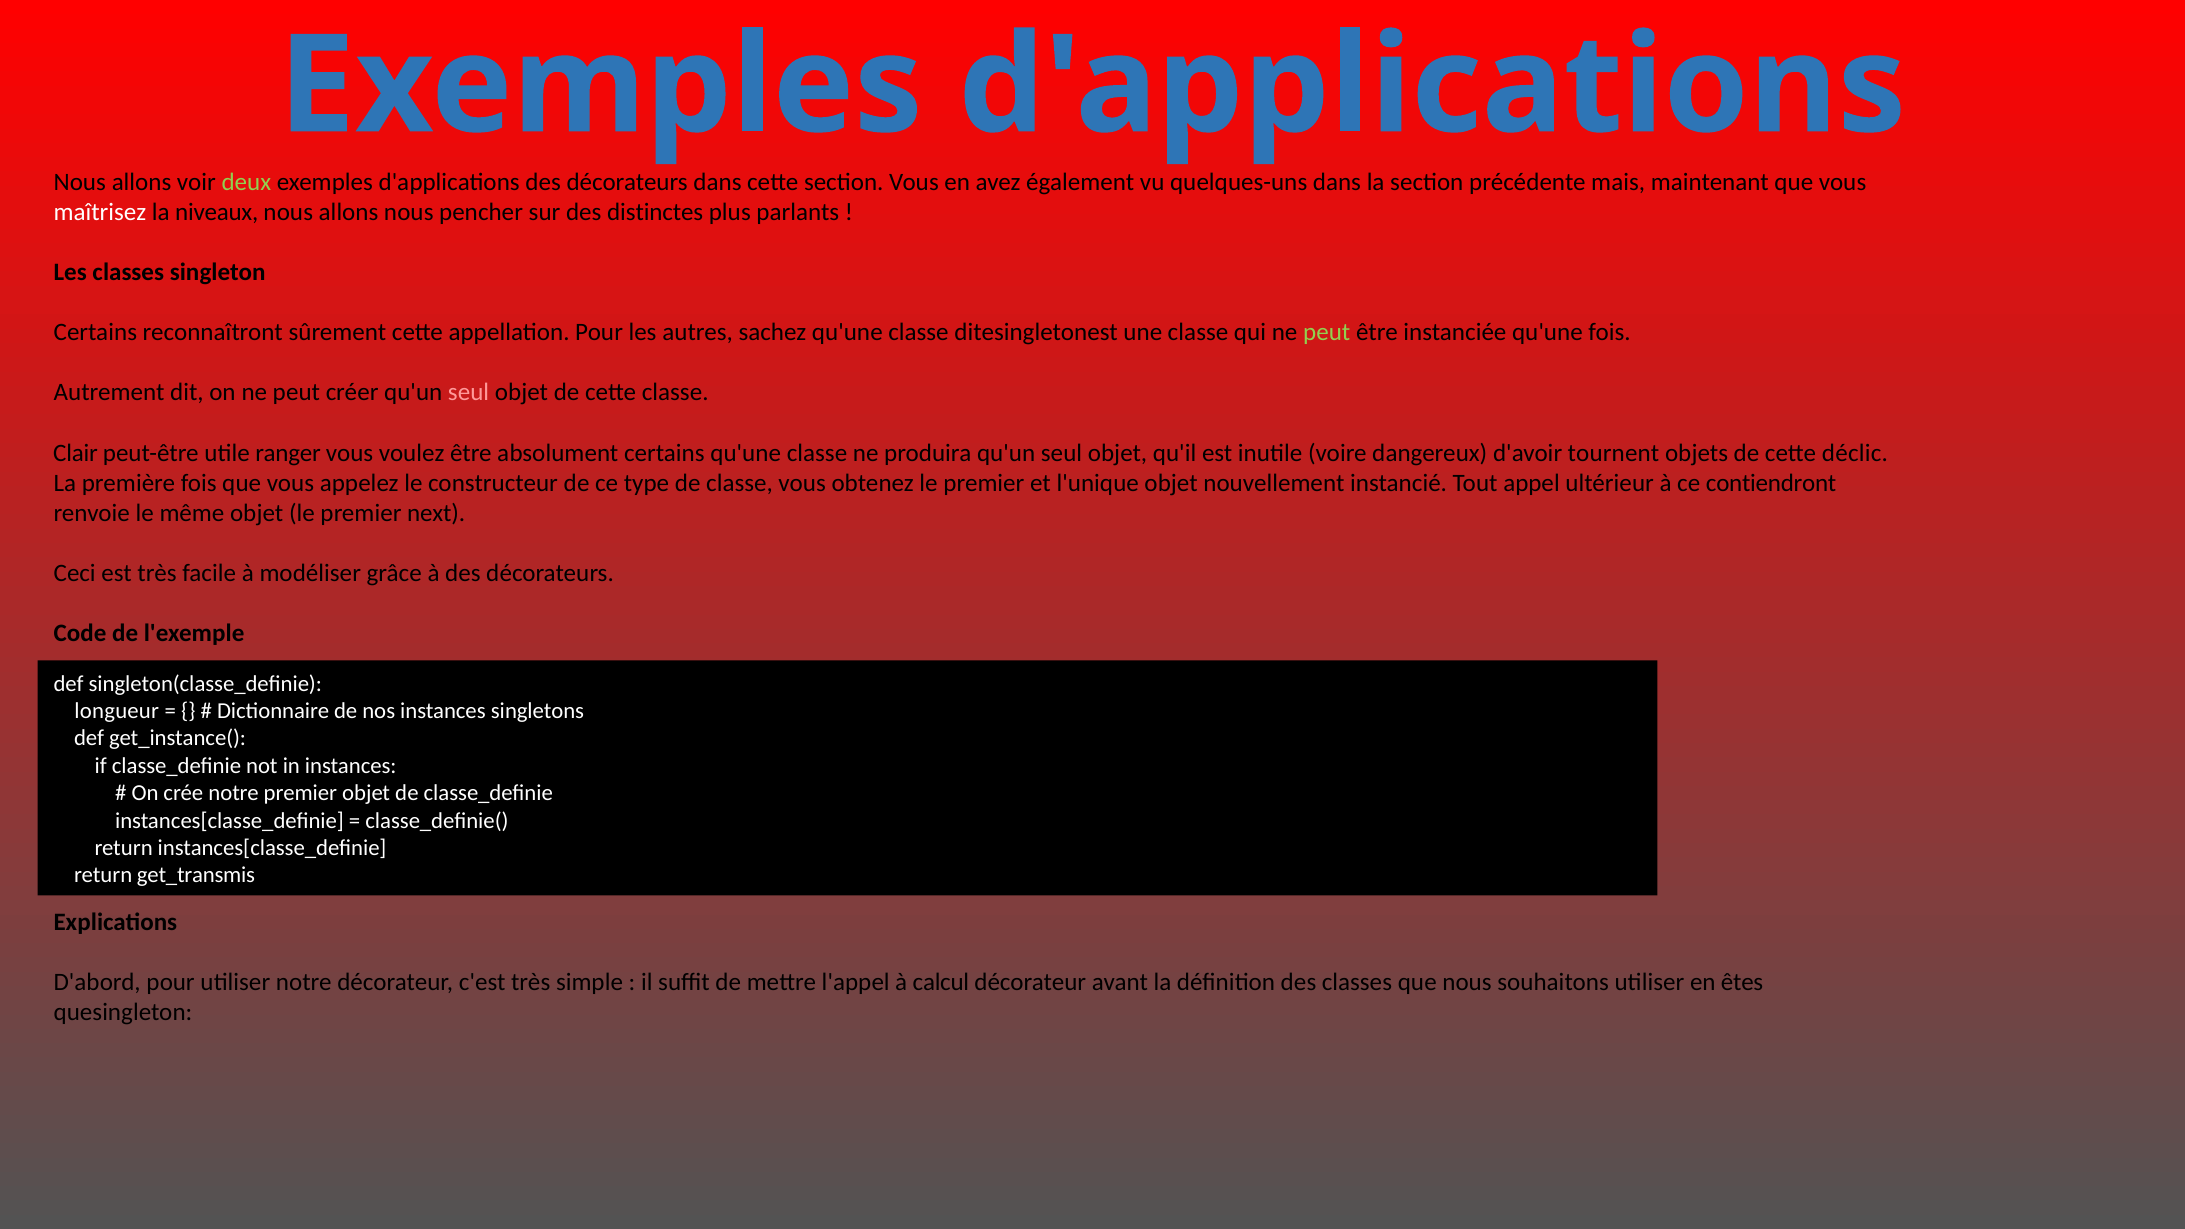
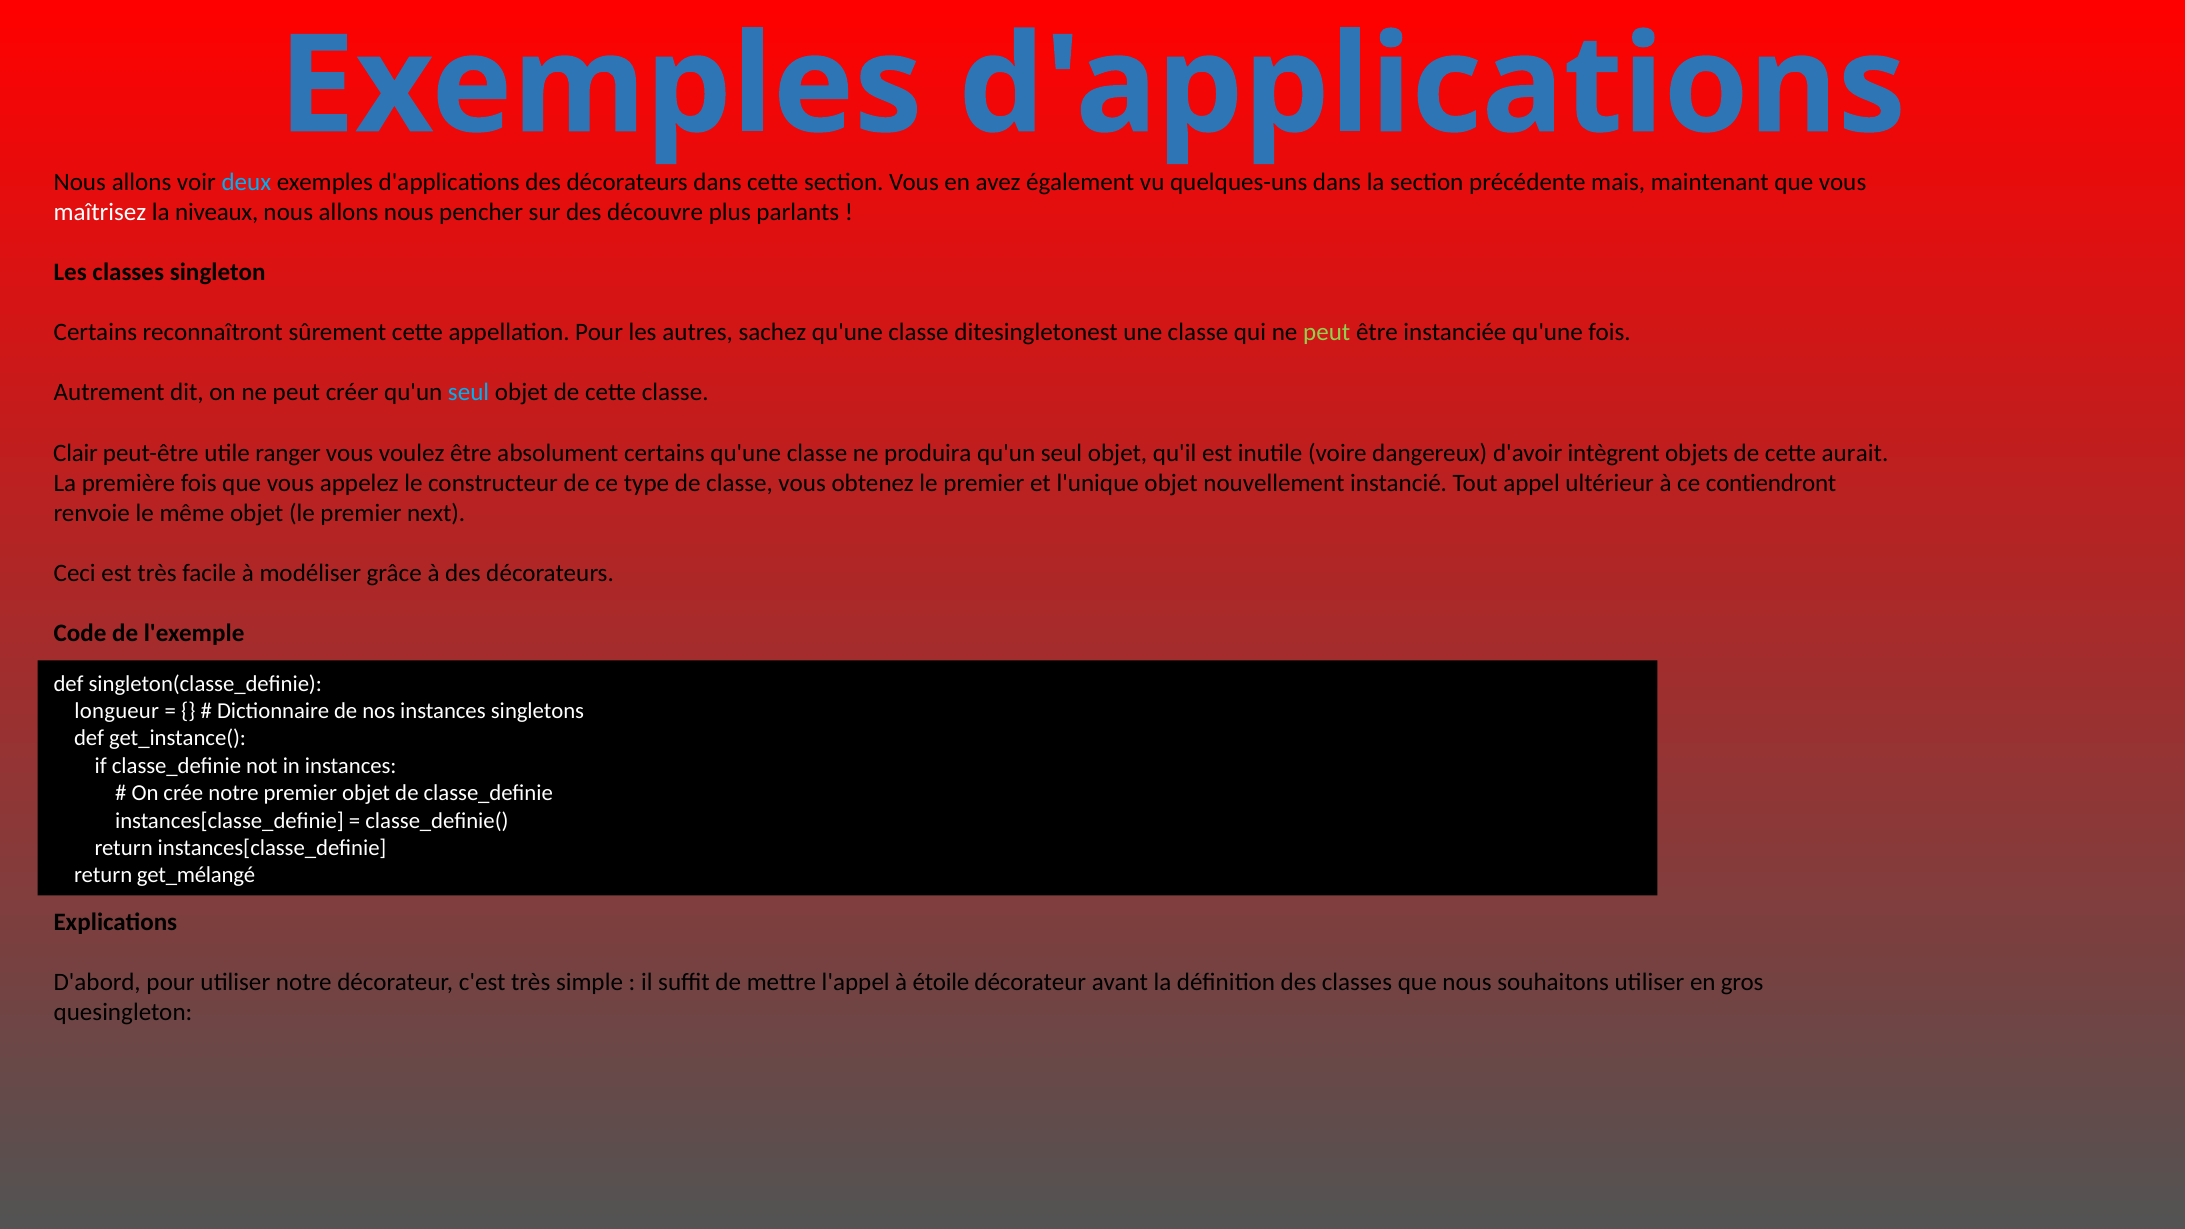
deux colour: light green -> light blue (246, 182)
distinctes: distinctes -> découvre (655, 212)
seul colour: pink -> light blue (469, 393)
tournent: tournent -> intègrent (1614, 453)
déclic: déclic -> aurait (1855, 453)
get_transmis: get_transmis -> get_mélangé (196, 875)
calcul: calcul -> étoile (941, 983)
êtes: êtes -> gros (1742, 983)
